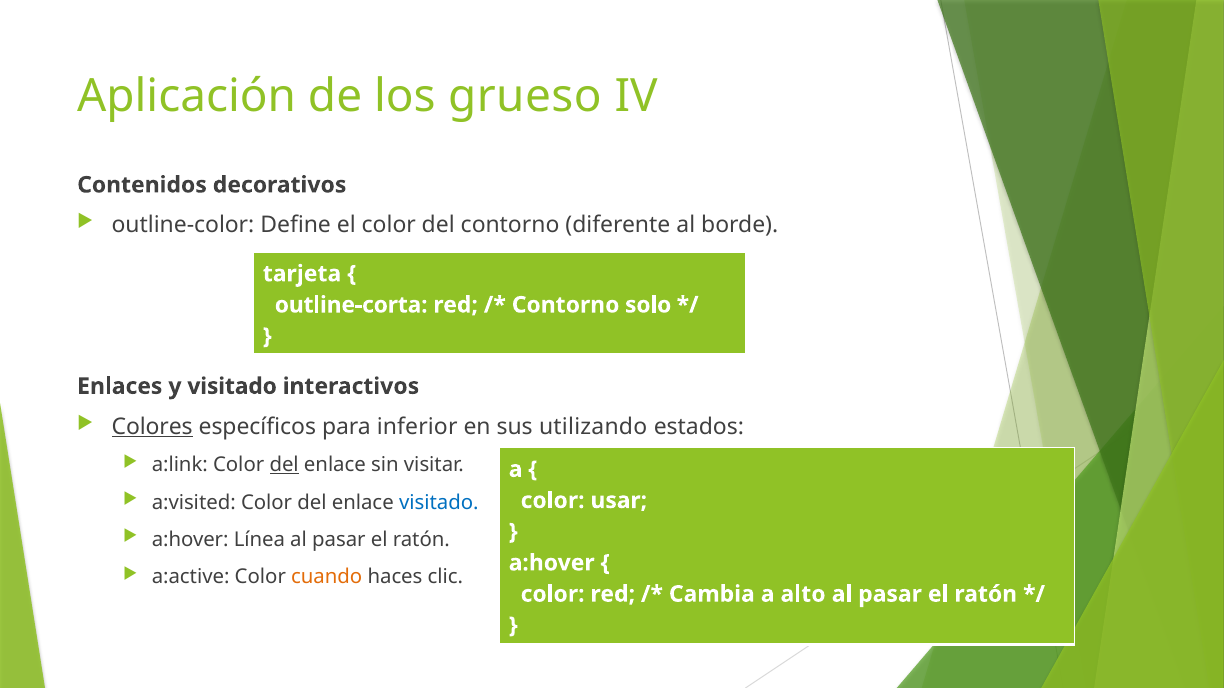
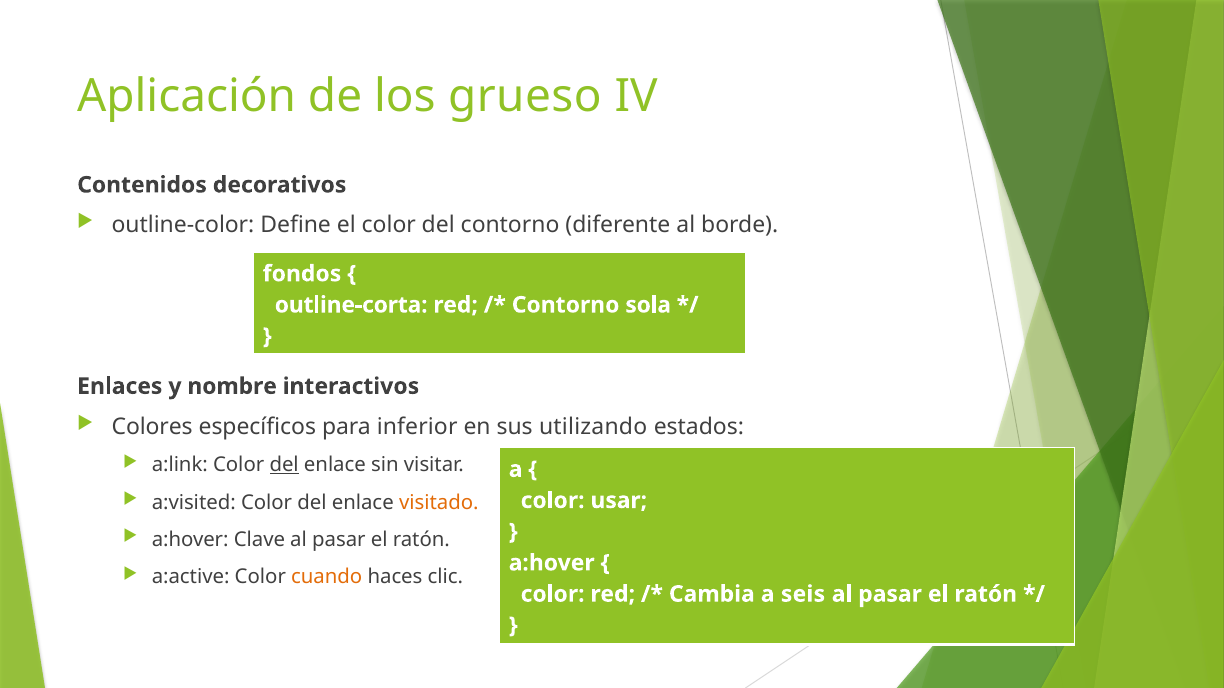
tarjeta: tarjeta -> fondos (302, 274)
solo: solo -> sola (648, 305)
y visitado: visitado -> nombre (232, 387)
Colores underline: present -> none (152, 427)
visitado colour: blue -> orange (439, 503)
Línea: Línea -> Clave (259, 540)
alto: alto -> seis (803, 595)
